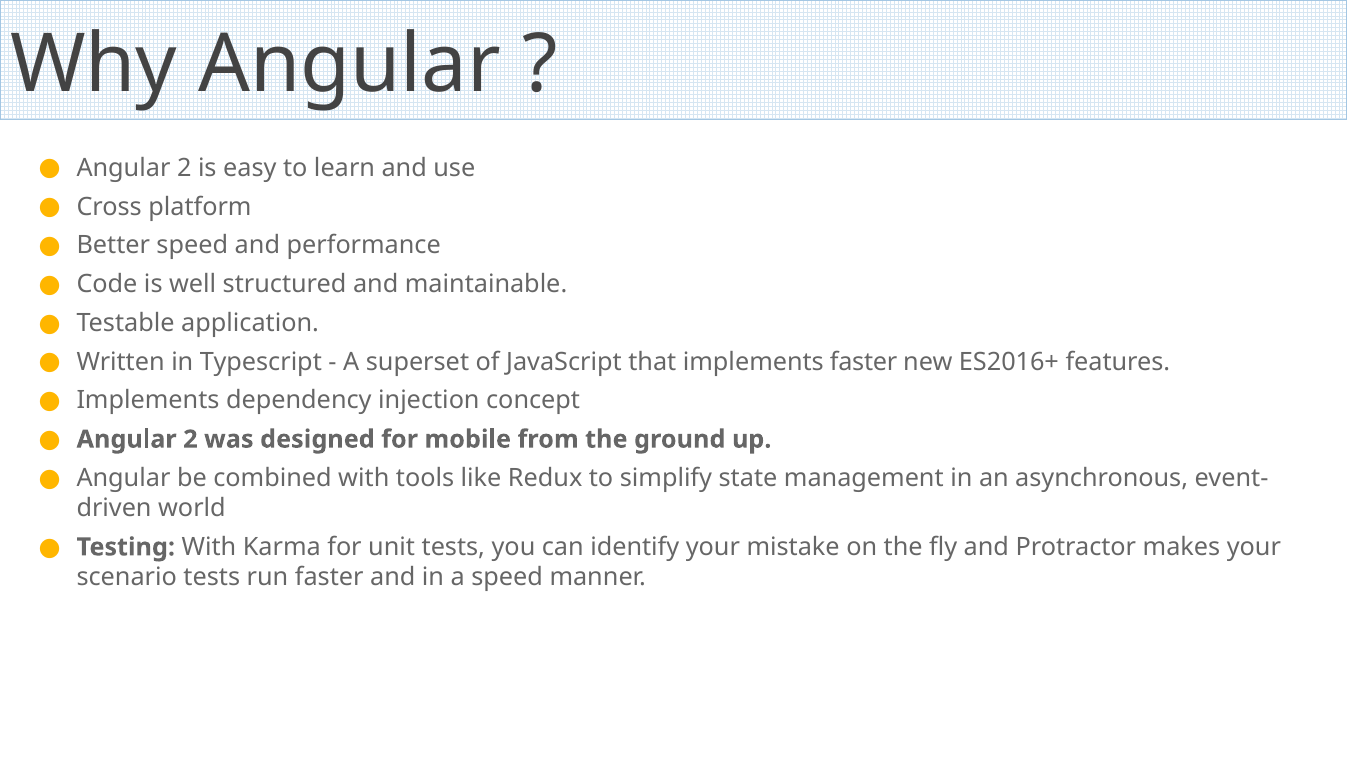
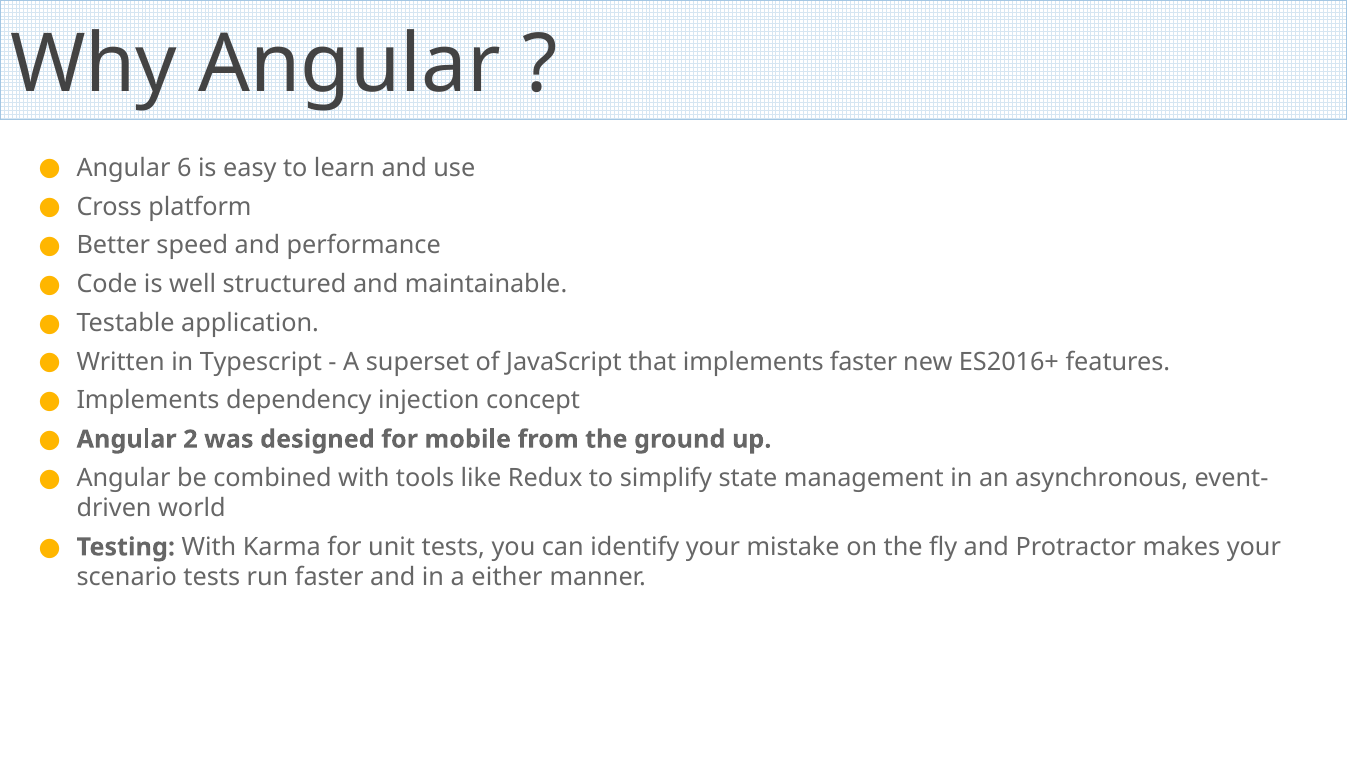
2: 2 -> 6 (184, 168)
a speed: speed -> either (507, 577)
